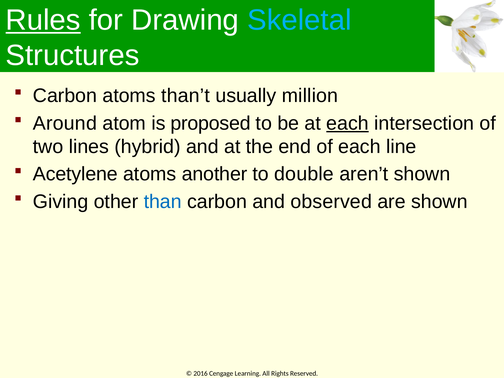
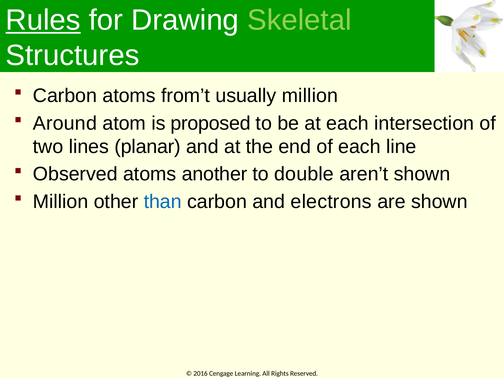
Skeletal colour: light blue -> light green (299, 20)
than’t: than’t -> from’t (186, 96)
each underline: present -> none (348, 123)
hybrid: hybrid -> planar (148, 147)
Acetylene: Acetylene -> Observed (75, 174)
Giving: Giving -> Million (61, 202)
observed: observed -> electrons (331, 202)
